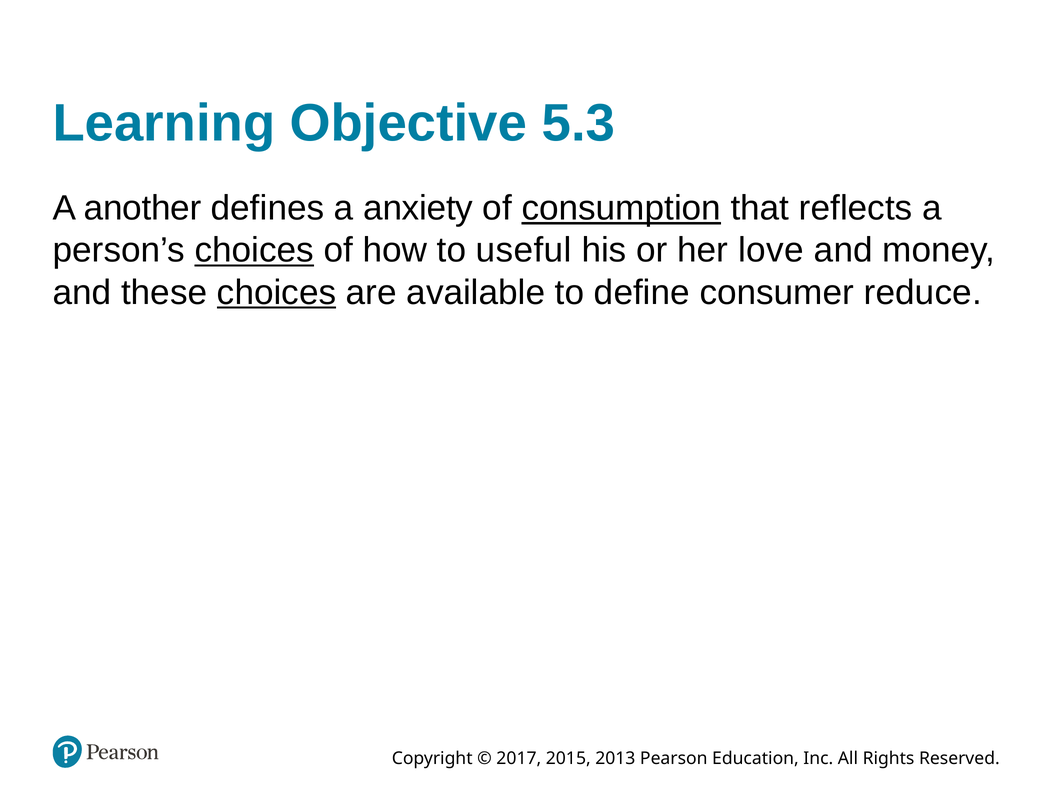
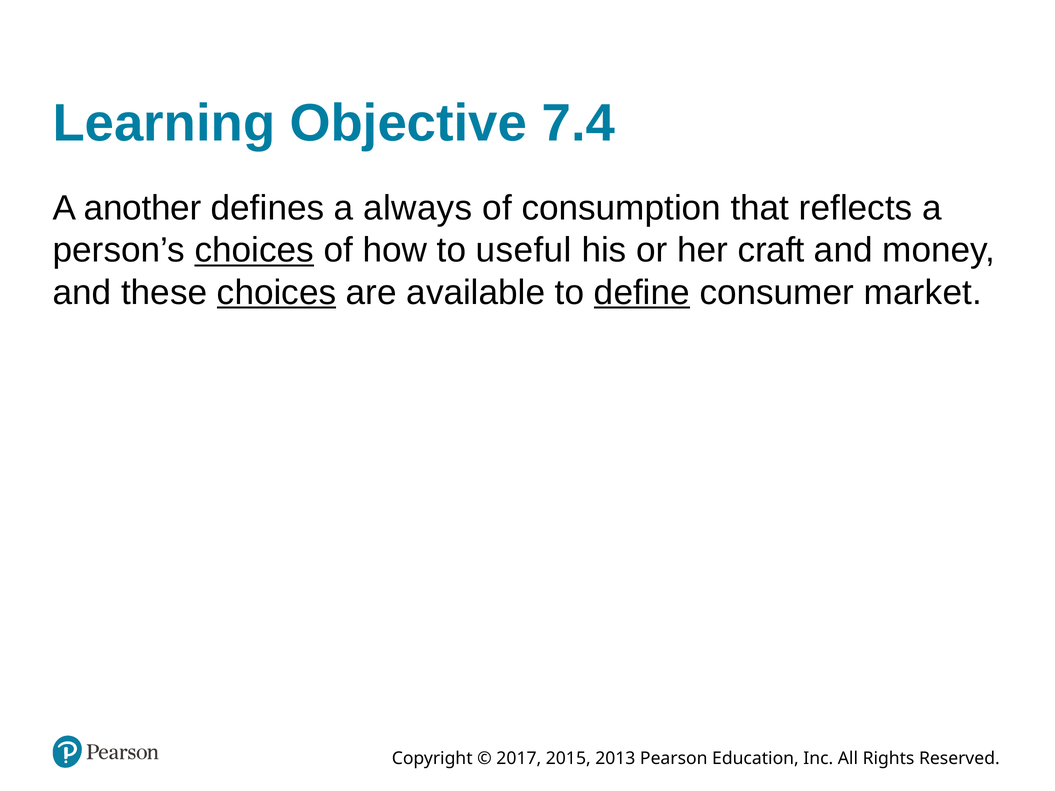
5.3: 5.3 -> 7.4 (578, 123)
anxiety: anxiety -> always (418, 208)
consumption underline: present -> none (621, 208)
love: love -> craft (771, 250)
define underline: none -> present (642, 293)
reduce: reduce -> market (923, 293)
